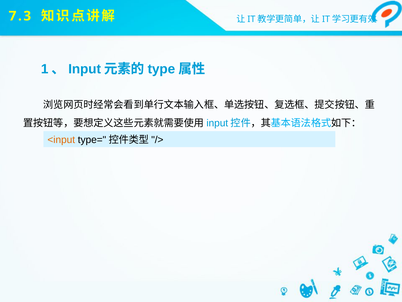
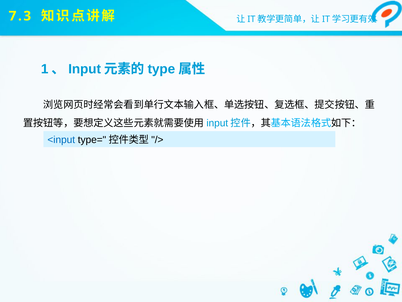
<input colour: orange -> blue (61, 140)
